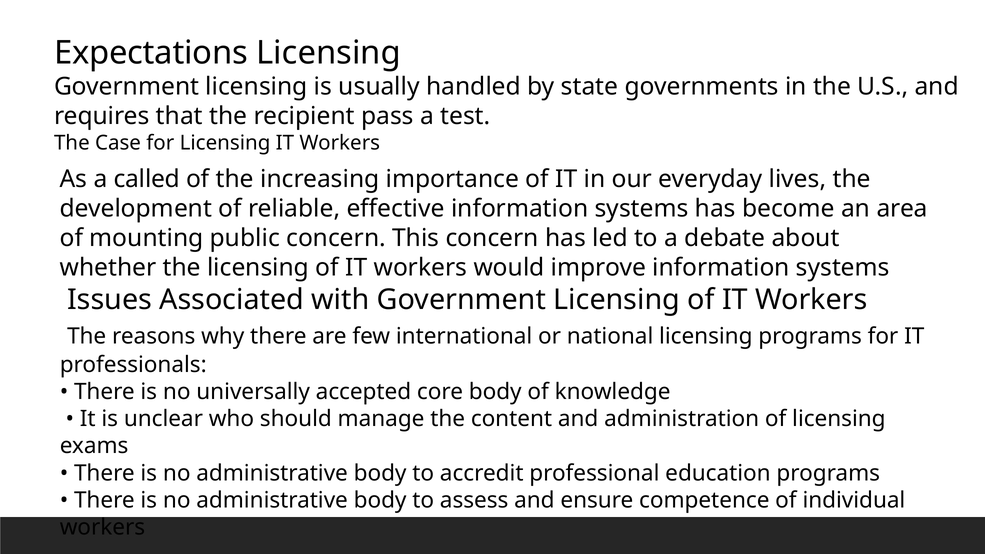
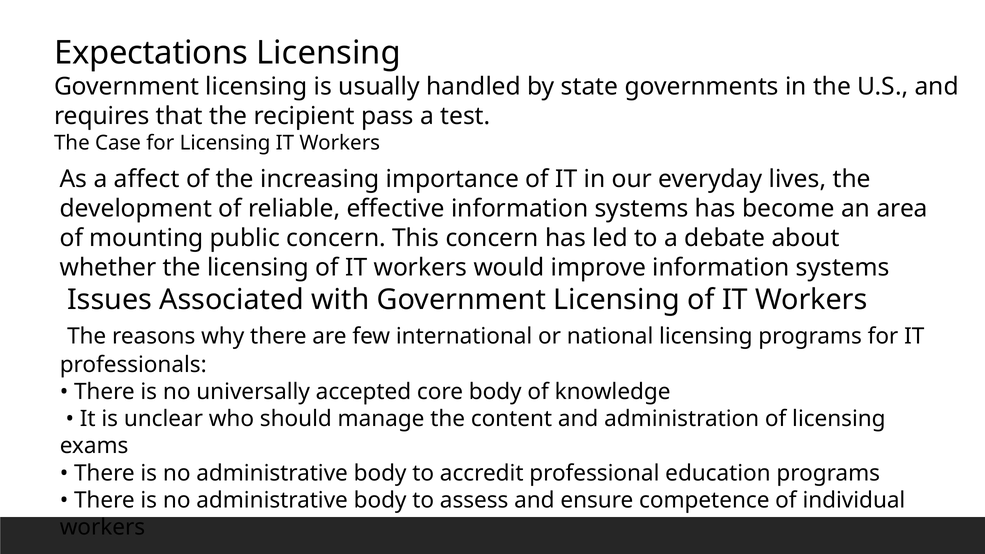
called: called -> affect (147, 179)
